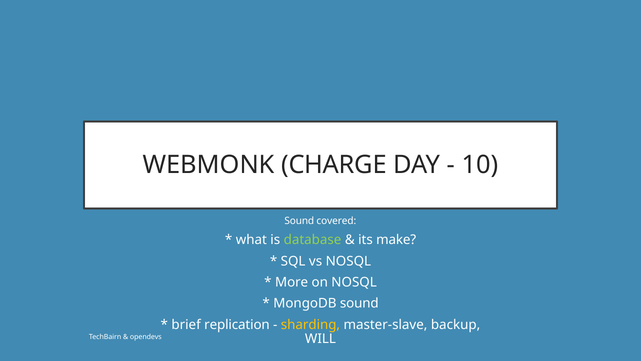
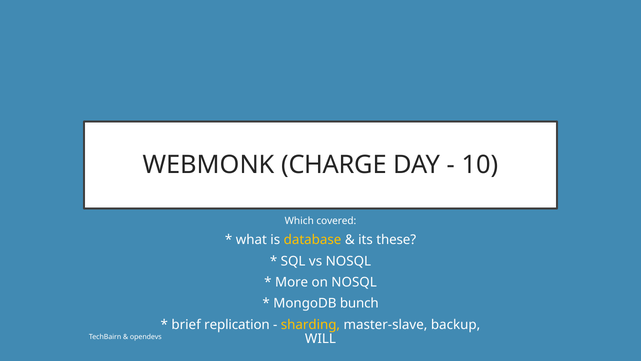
Sound: Sound -> Which (299, 220)
database colour: light green -> yellow (313, 240)
make: make -> these (396, 240)
MongoDB sound: sound -> bunch (359, 303)
